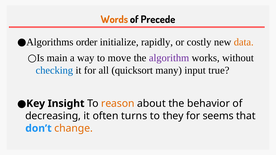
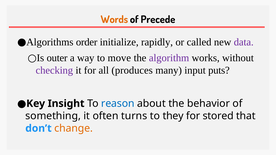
costly: costly -> called (199, 42)
data colour: orange -> purple (244, 42)
main: main -> outer (57, 58)
checking colour: blue -> purple (54, 70)
quicksort: quicksort -> produces (132, 70)
true: true -> puts (219, 70)
reason colour: orange -> blue (118, 104)
decreasing: decreasing -> something (53, 116)
seems: seems -> stored (218, 116)
